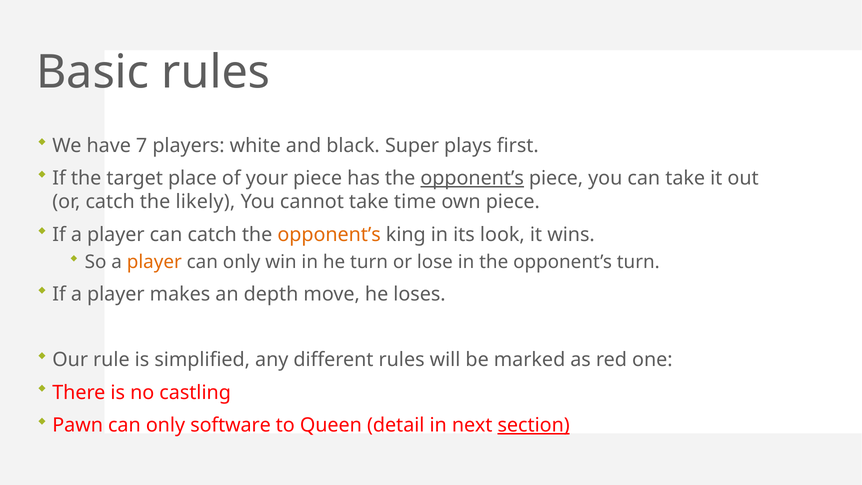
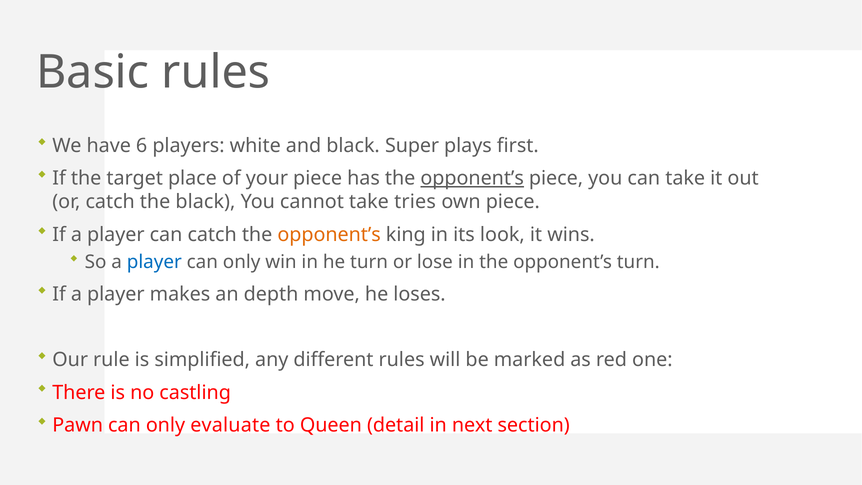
7: 7 -> 6 (142, 146)
the likely: likely -> black (205, 202)
time: time -> tries (415, 202)
player colour: orange -> blue (154, 262)
software: software -> evaluate (230, 425)
section underline: present -> none (534, 425)
